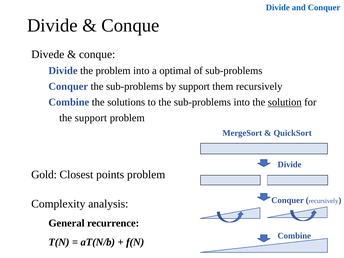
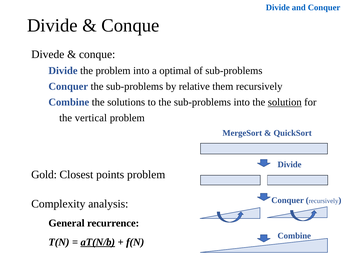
by support: support -> relative (194, 86)
the support: support -> vertical (91, 118)
aT(N/b underline: none -> present (98, 242)
